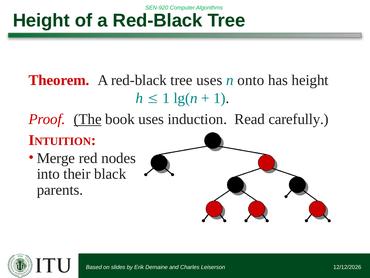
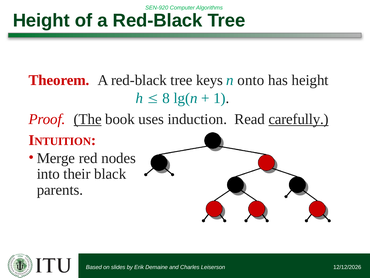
tree uses: uses -> keys (209, 80)
1: 1 -> 8 (166, 98)
carefully underline: none -> present (299, 119)
